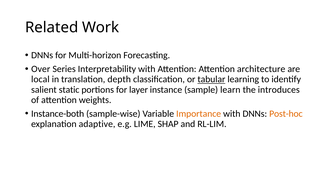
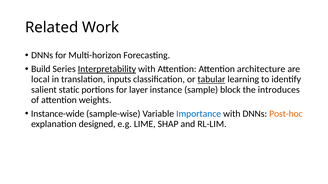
Over: Over -> Build (41, 69)
Interpretability underline: none -> present (107, 69)
depth: depth -> inputs (119, 80)
learn: learn -> block (230, 90)
Instance-both: Instance-both -> Instance-wide (58, 114)
Importance colour: orange -> blue (199, 114)
adaptive: adaptive -> designed (97, 124)
